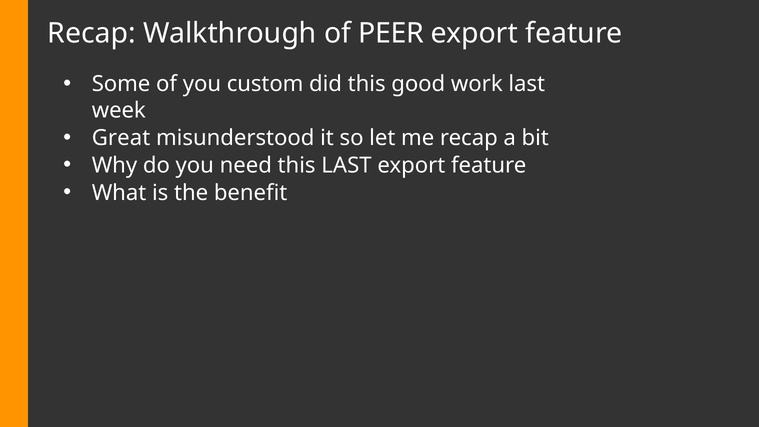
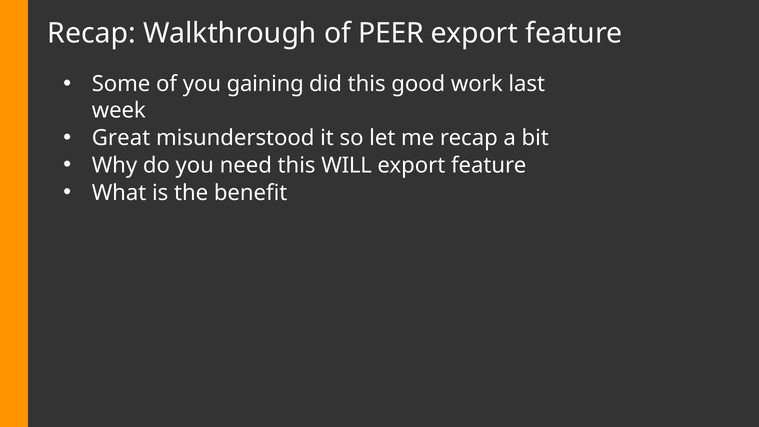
custom: custom -> gaining (265, 84)
this LAST: LAST -> WILL (347, 165)
